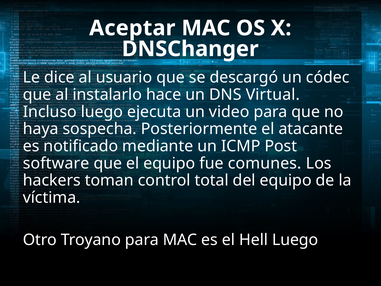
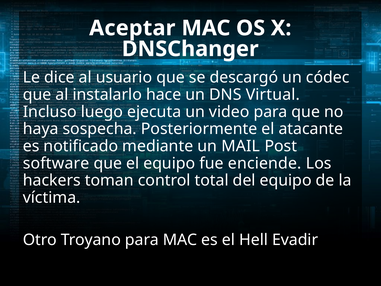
ICMP: ICMP -> MAIL (241, 146)
comunes: comunes -> enciende (265, 163)
Hell Luego: Luego -> Evadir (295, 240)
